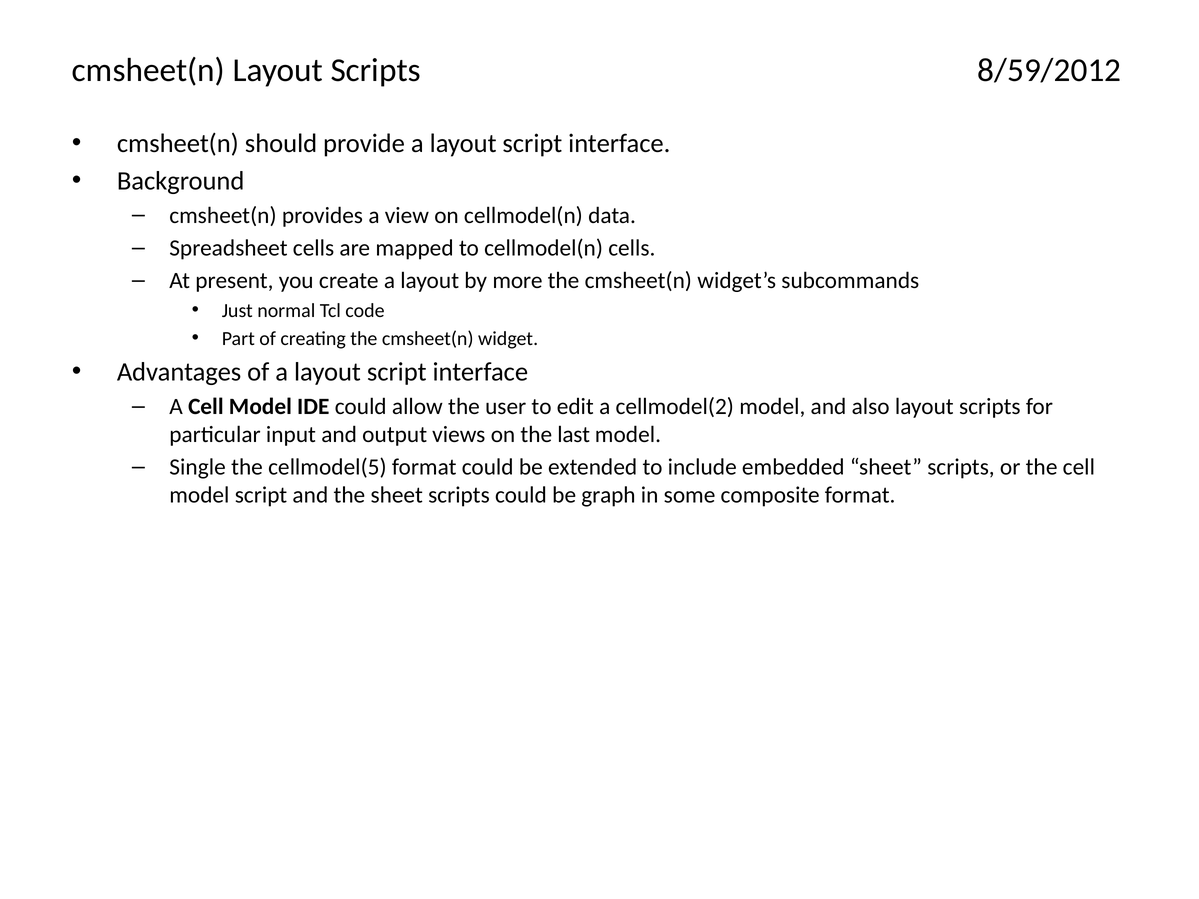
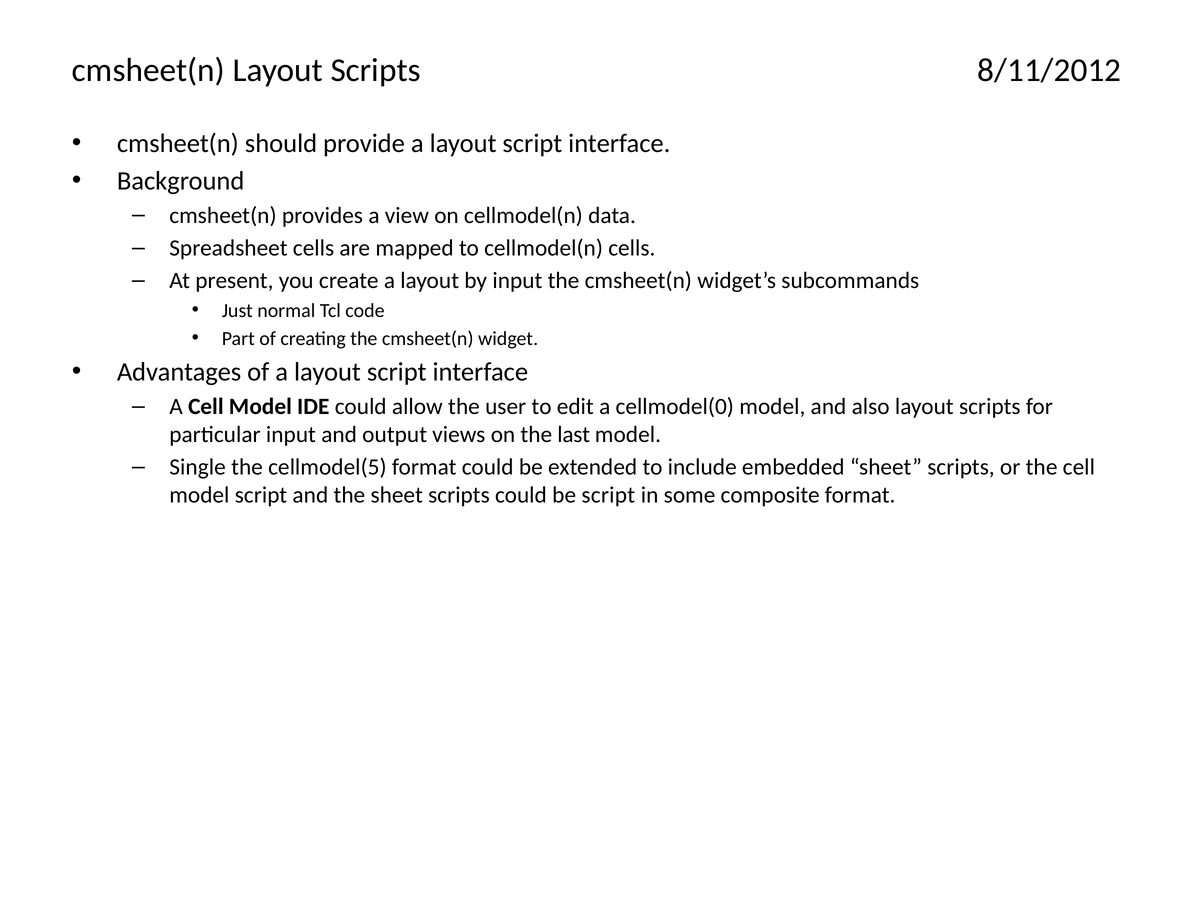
8/59/2012: 8/59/2012 -> 8/11/2012 (1049, 70)
by more: more -> input (517, 281)
cellmodel(2: cellmodel(2 -> cellmodel(0 (675, 407)
be graph: graph -> script (608, 495)
